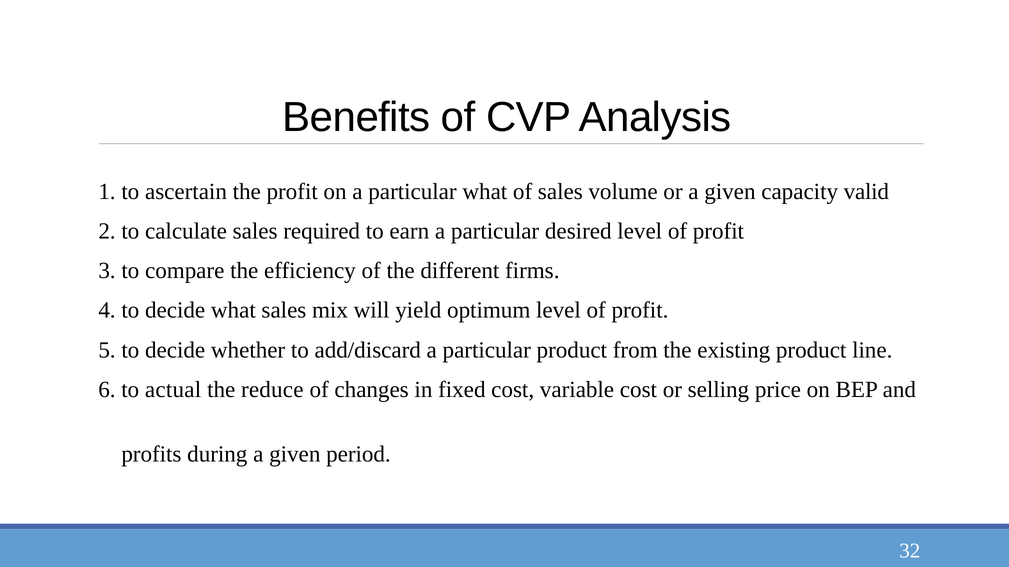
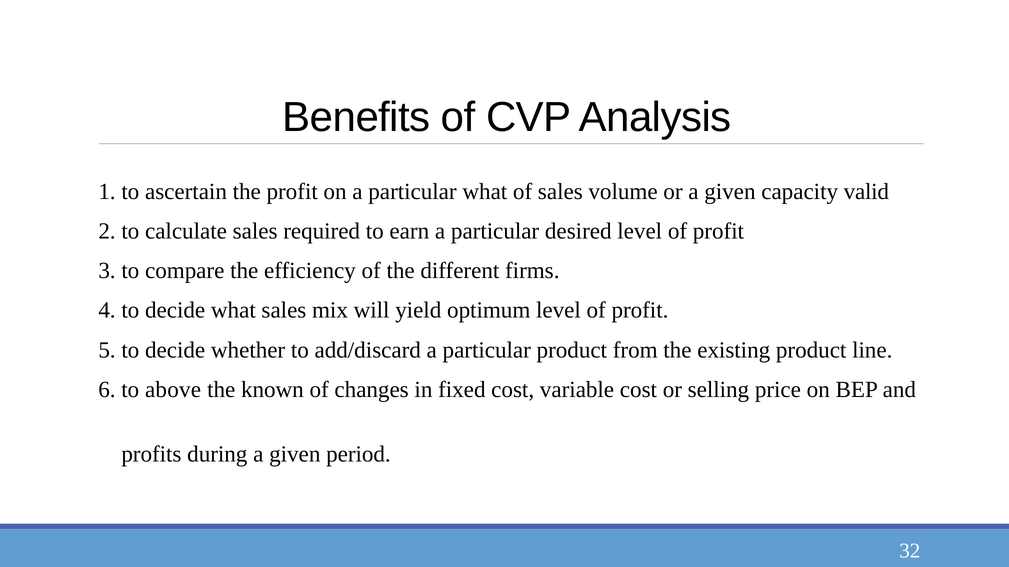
actual: actual -> above (173, 390)
reduce: reduce -> known (272, 390)
